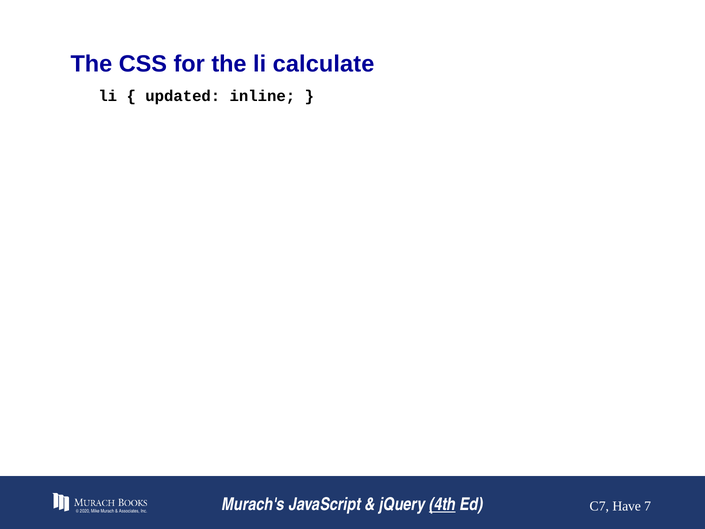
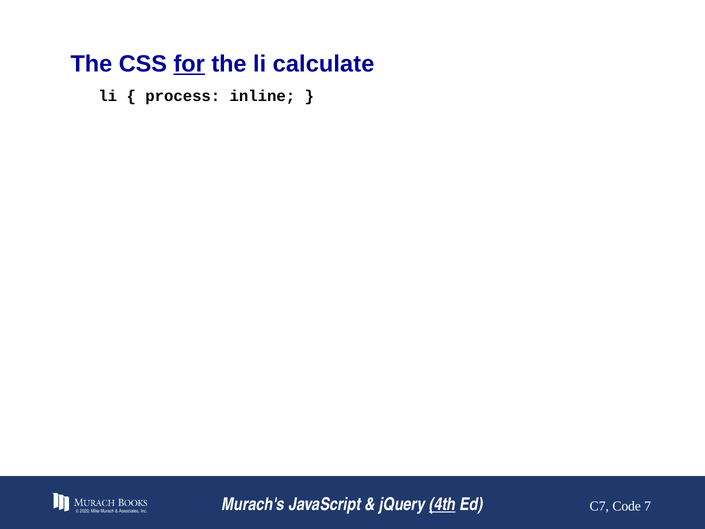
for underline: none -> present (189, 64)
updated: updated -> process (183, 96)
Have: Have -> Code (627, 506)
